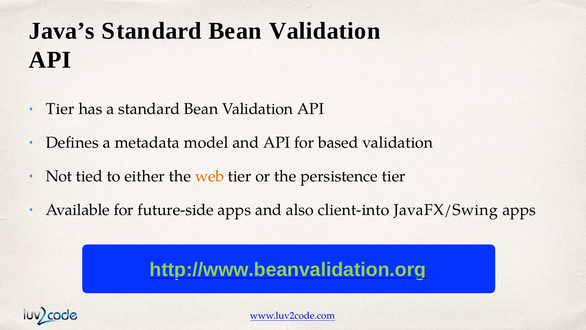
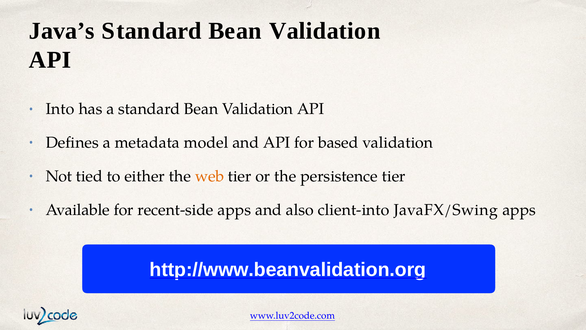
Tier: Tier -> Into (60, 109)
future-side: future-side -> recent-side (176, 210)
http://www.beanvalidation.org colour: light green -> white (288, 269)
